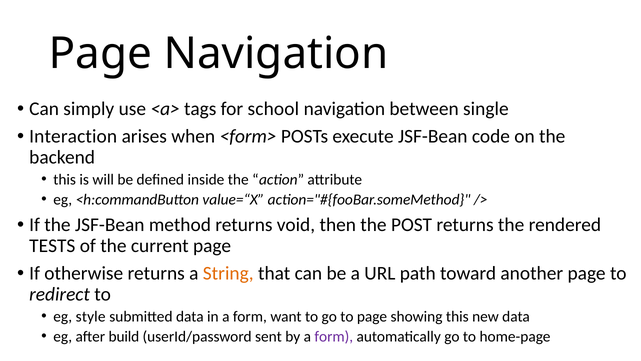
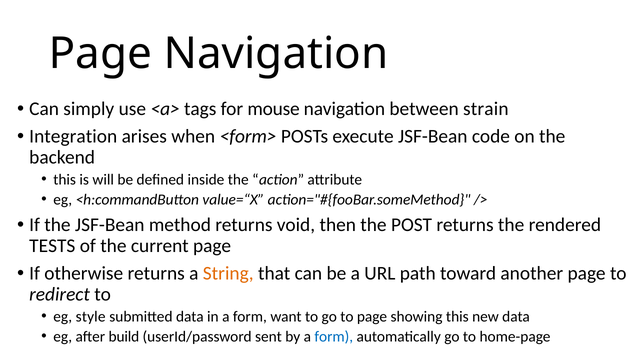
school: school -> mouse (274, 109)
single: single -> strain (486, 109)
Interaction: Interaction -> Integration (73, 136)
form colour: purple -> blue (334, 336)
